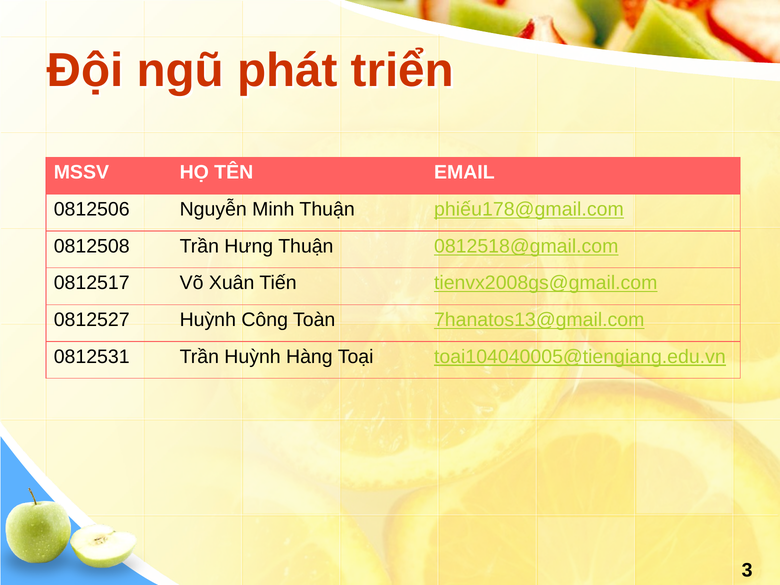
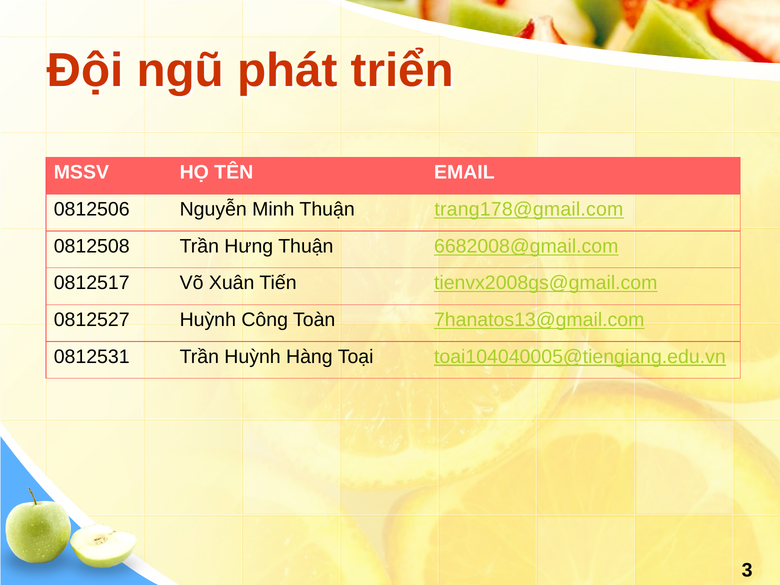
phiếu178@gmail.com: phiếu178@gmail.com -> trang178@gmail.com (529, 209)
0812518@gmail.com: 0812518@gmail.com -> 6682008@gmail.com (526, 246)
